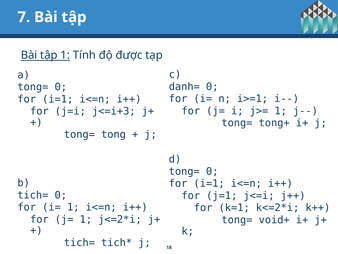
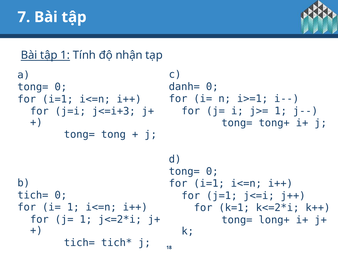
được: được -> nhận (129, 55)
void+: void+ -> long+ (274, 219)
